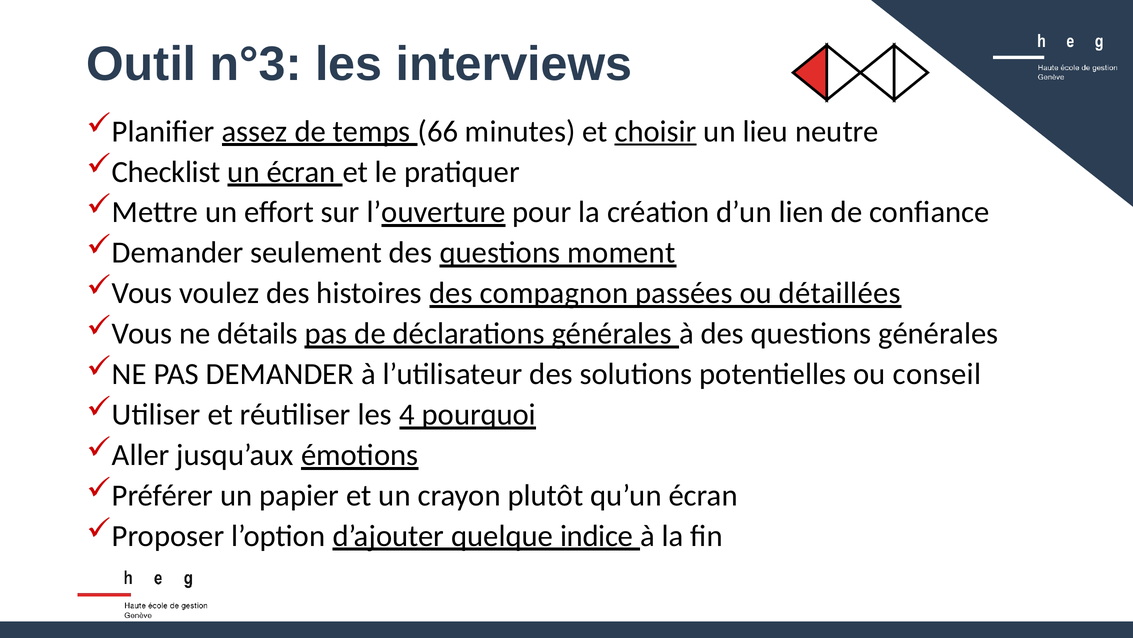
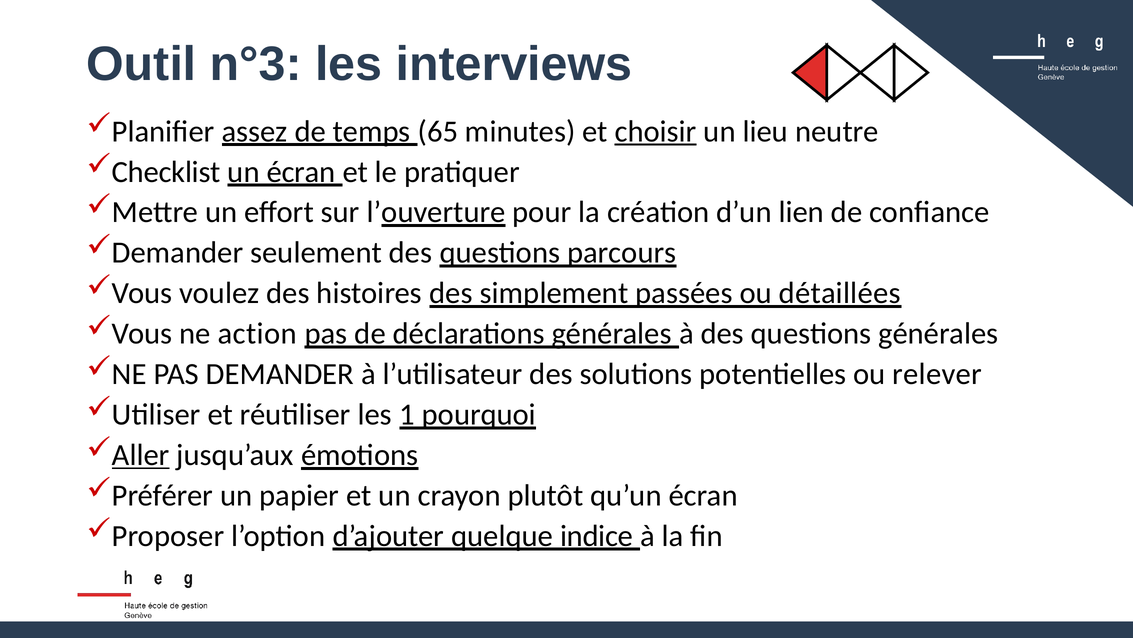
66: 66 -> 65 (438, 131)
moment: moment -> parcours (622, 253)
compagnon: compagnon -> simplement (554, 293)
détails: détails -> action (257, 333)
conseil: conseil -> relever (937, 374)
4: 4 -> 1 (407, 414)
Aller underline: none -> present (141, 455)
